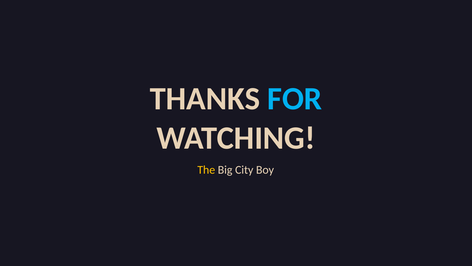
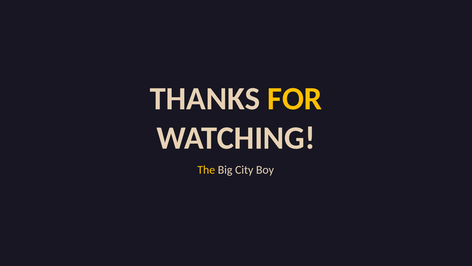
FOR colour: light blue -> yellow (295, 99)
